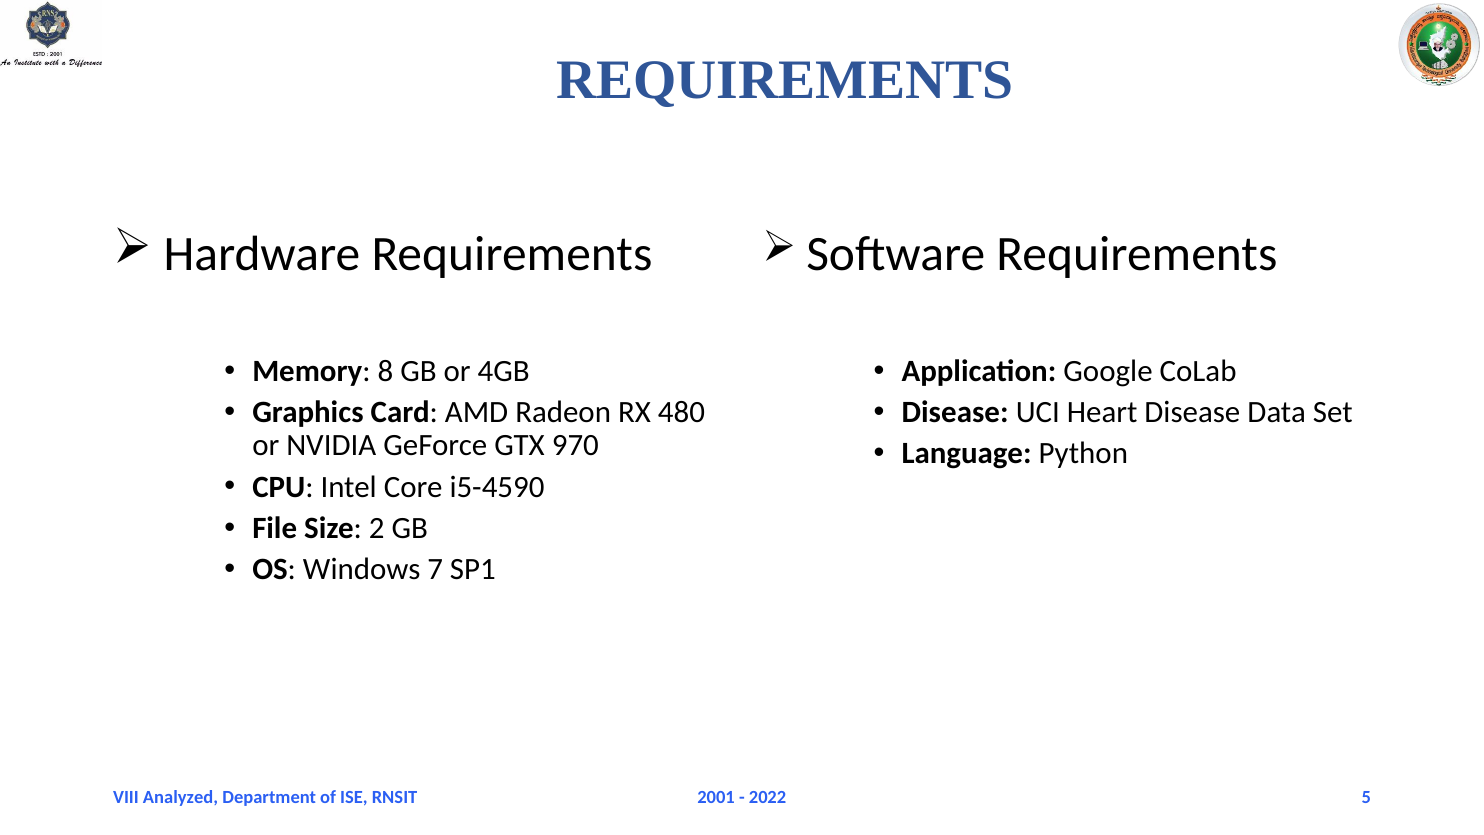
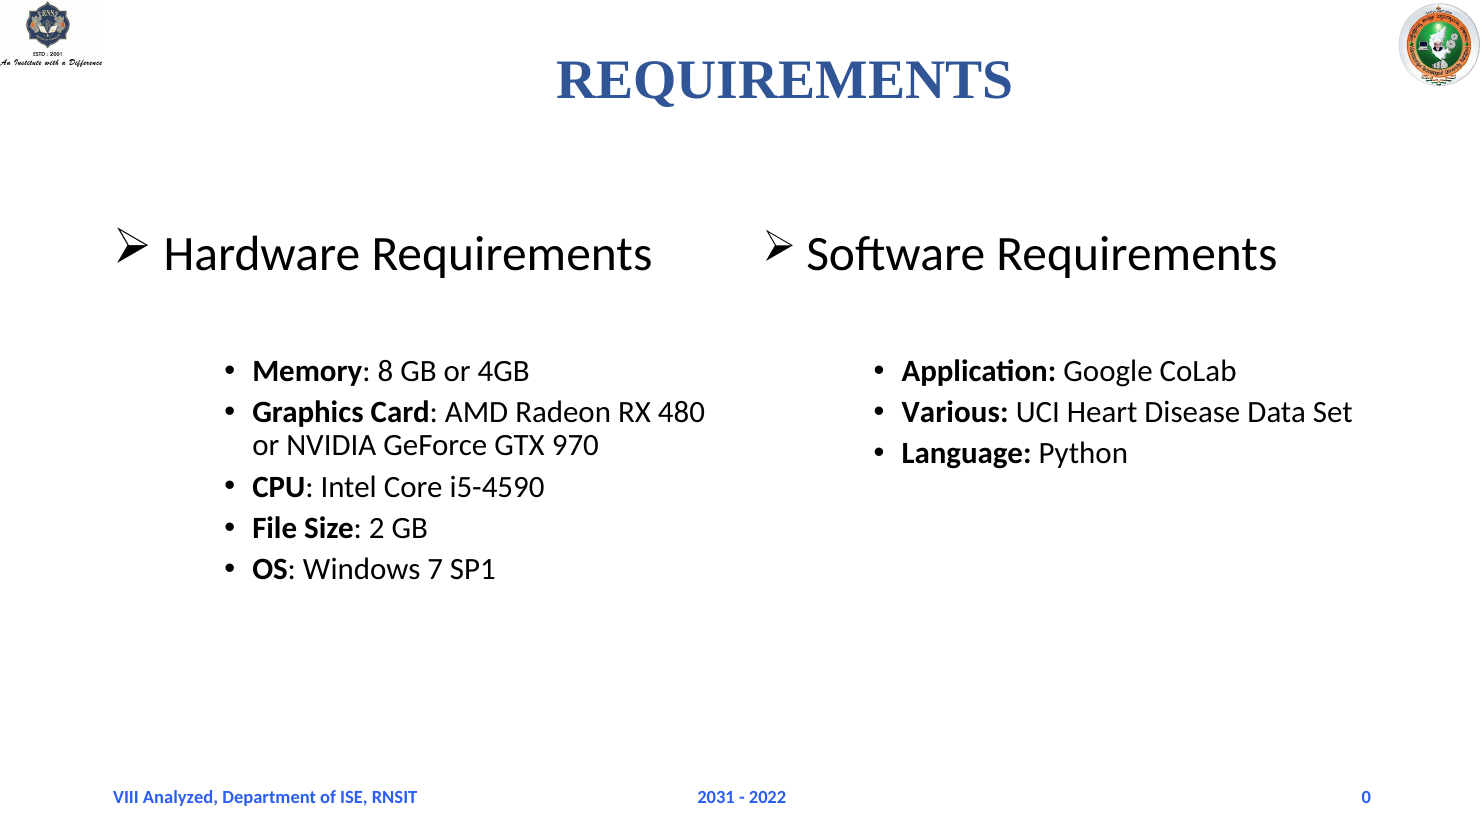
Disease: Disease -> Various (955, 412)
2001: 2001 -> 2031 (716, 797)
5: 5 -> 0 (1366, 797)
